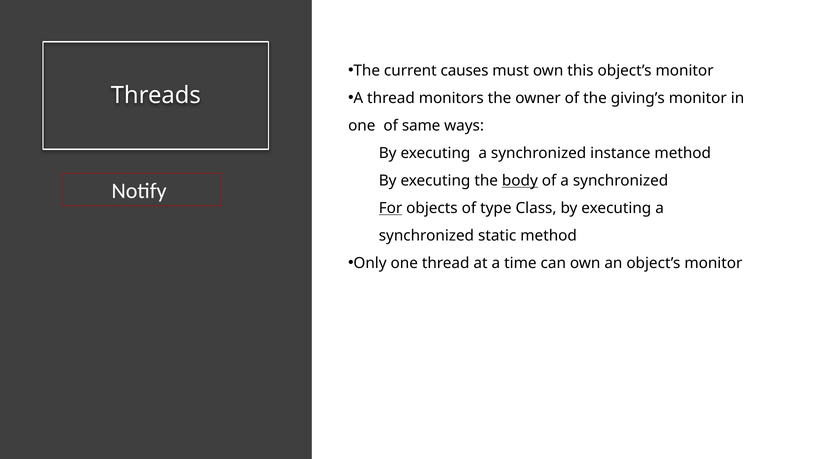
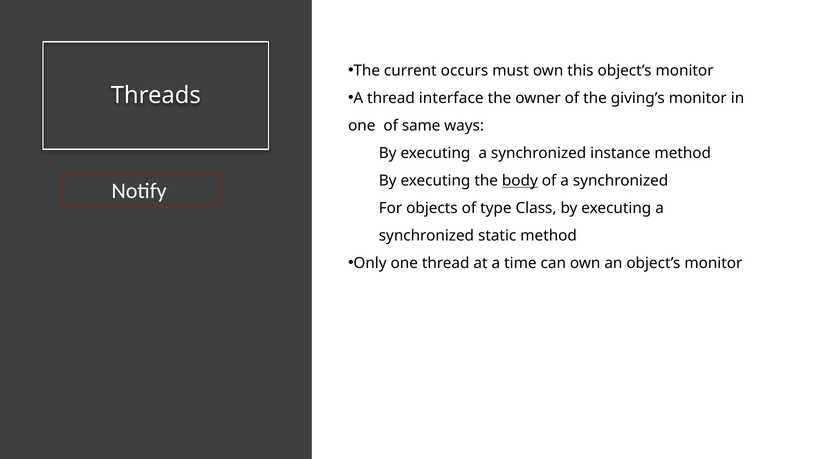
causes: causes -> occurs (464, 71)
monitors: monitors -> interface (451, 98)
For underline: present -> none (391, 208)
